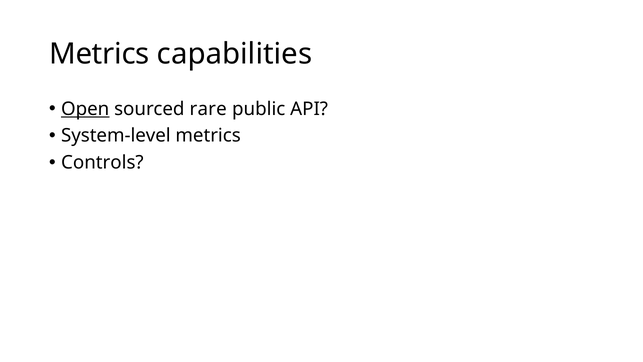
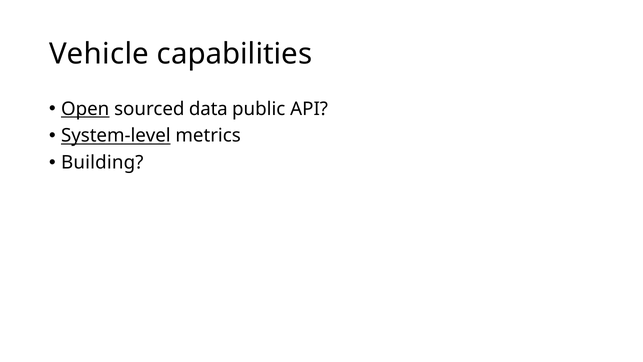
Metrics: Metrics -> Vehicle (99, 54)
rare: rare -> data (208, 109)
System-level underline: none -> present (116, 136)
Controls: Controls -> Building (102, 163)
